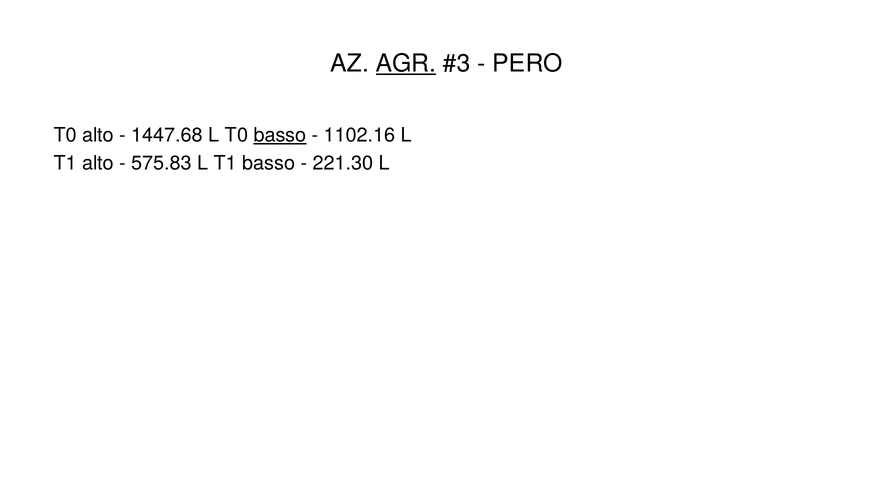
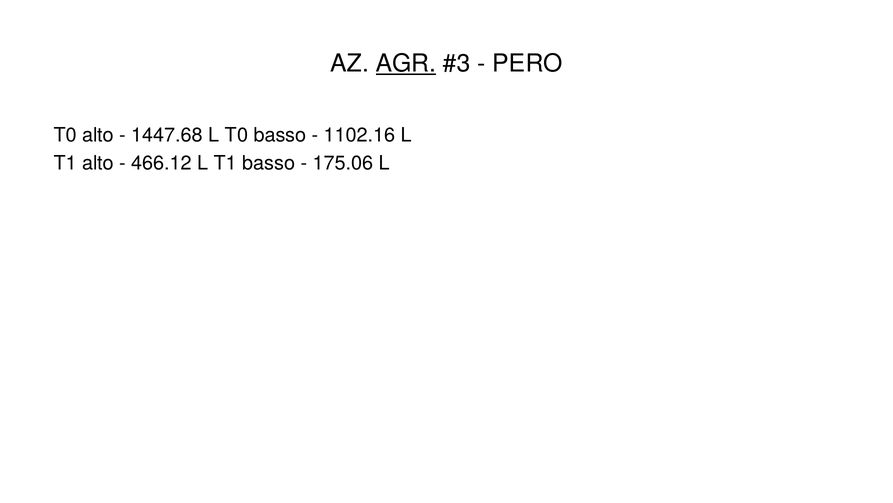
basso underline: present -> none (280, 135)
575.83: 575.83 -> 466.12 (162, 163)
221.30: 221.30 -> 175.06 (343, 163)
